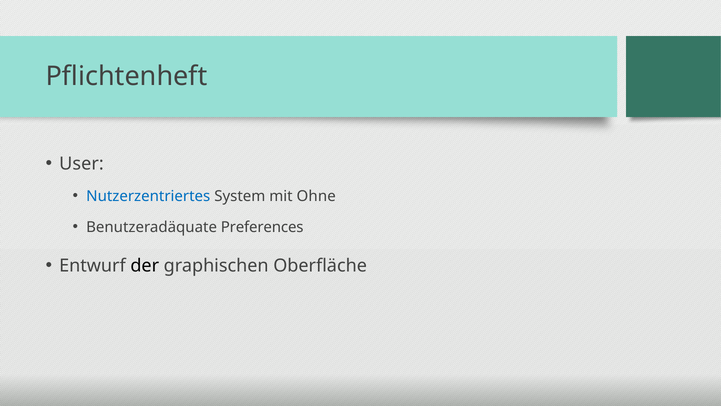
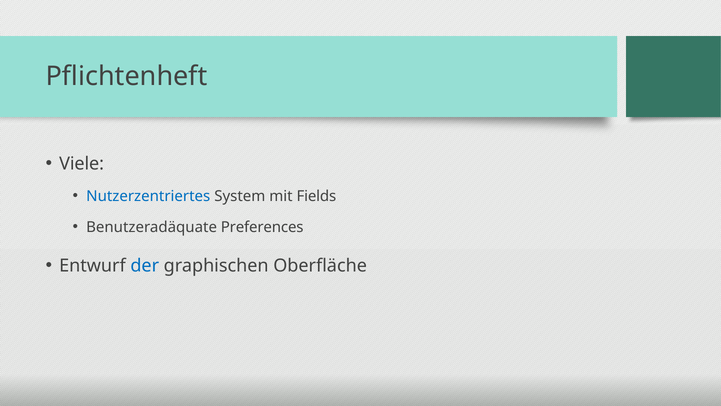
User: User -> Viele (82, 164)
Ohne: Ohne -> Fields (316, 196)
der colour: black -> blue (145, 265)
